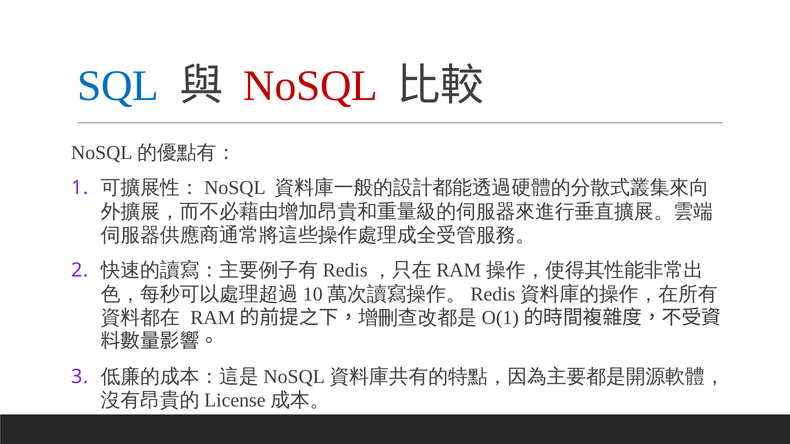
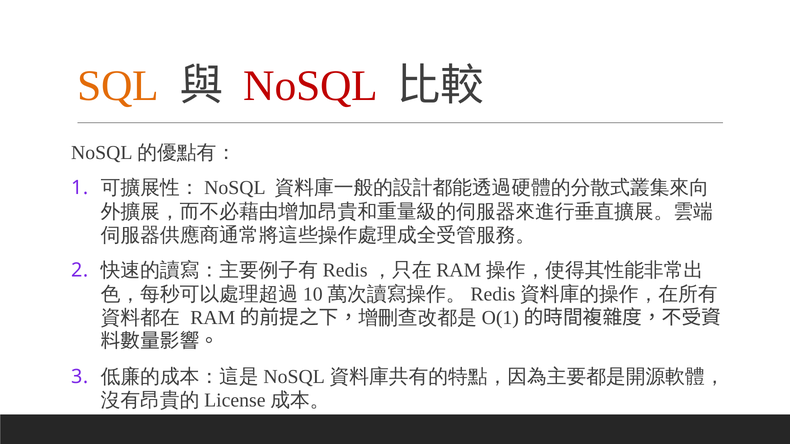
SQL colour: blue -> orange (118, 86)
